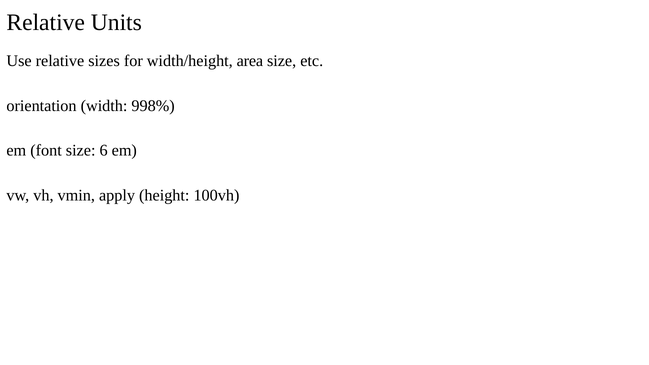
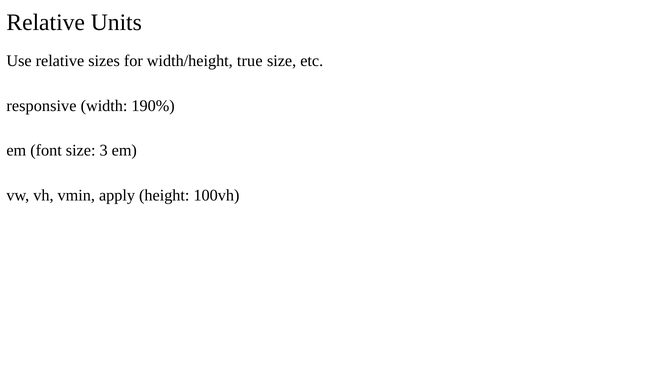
area: area -> true (250, 61)
orientation: orientation -> responsive (41, 106)
998%: 998% -> 190% (153, 106)
6: 6 -> 3 (104, 150)
